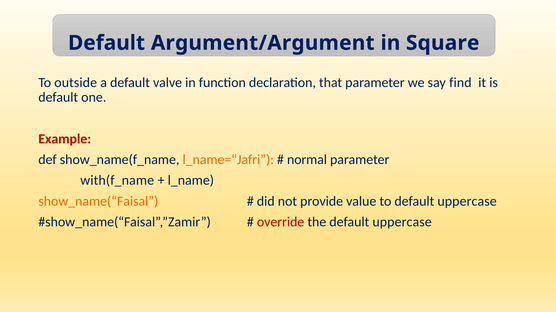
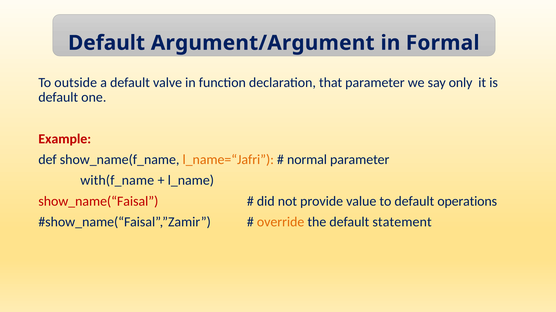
Square: Square -> Formal (443, 43)
find: find -> only (461, 83)
show_name(“Faisal colour: orange -> red (98, 202)
to default uppercase: uppercase -> operations (467, 202)
override colour: red -> orange (281, 222)
the default uppercase: uppercase -> statement (402, 222)
